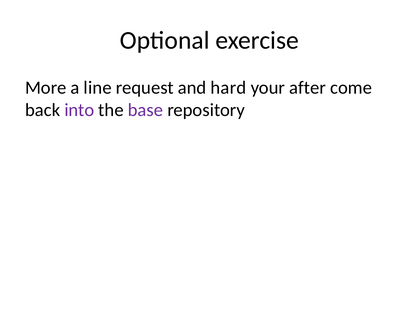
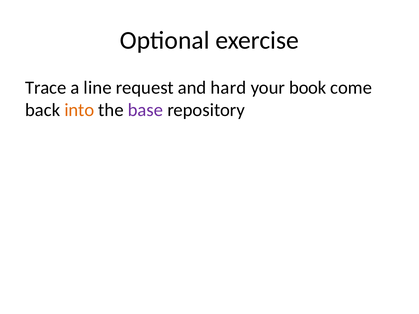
More: More -> Trace (46, 88)
after: after -> book (308, 88)
into colour: purple -> orange (79, 110)
